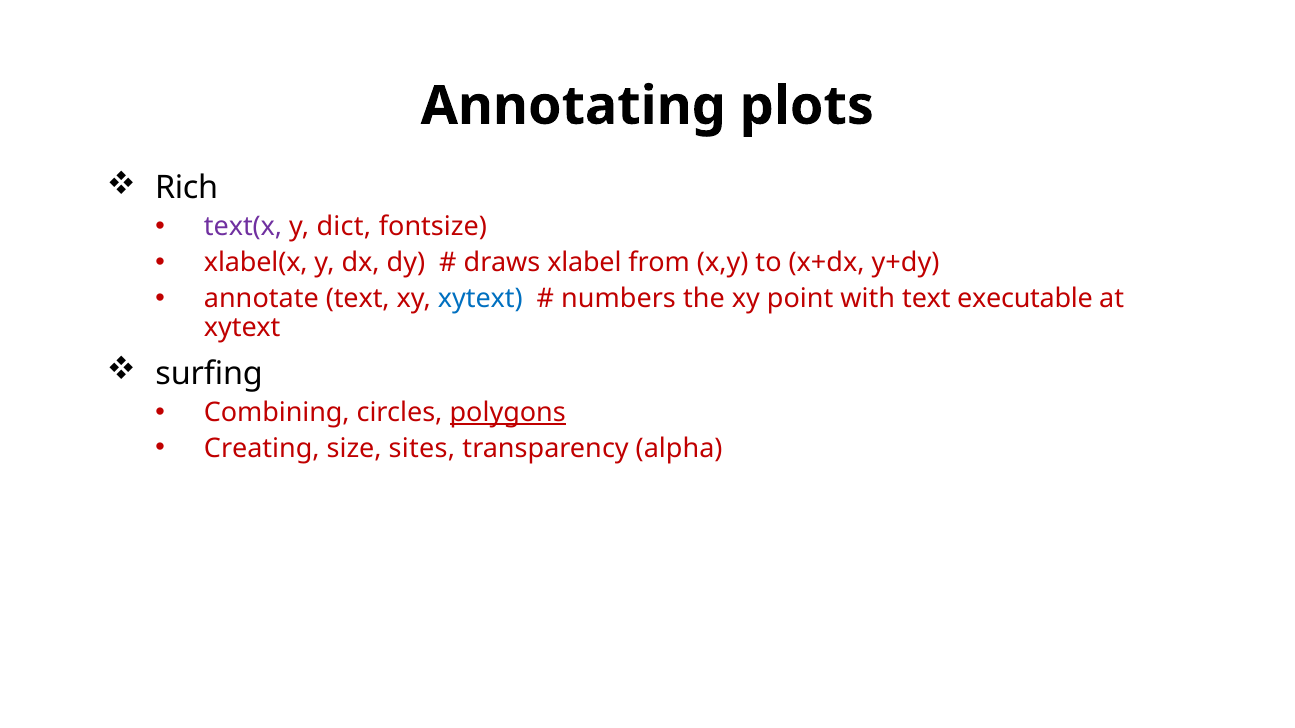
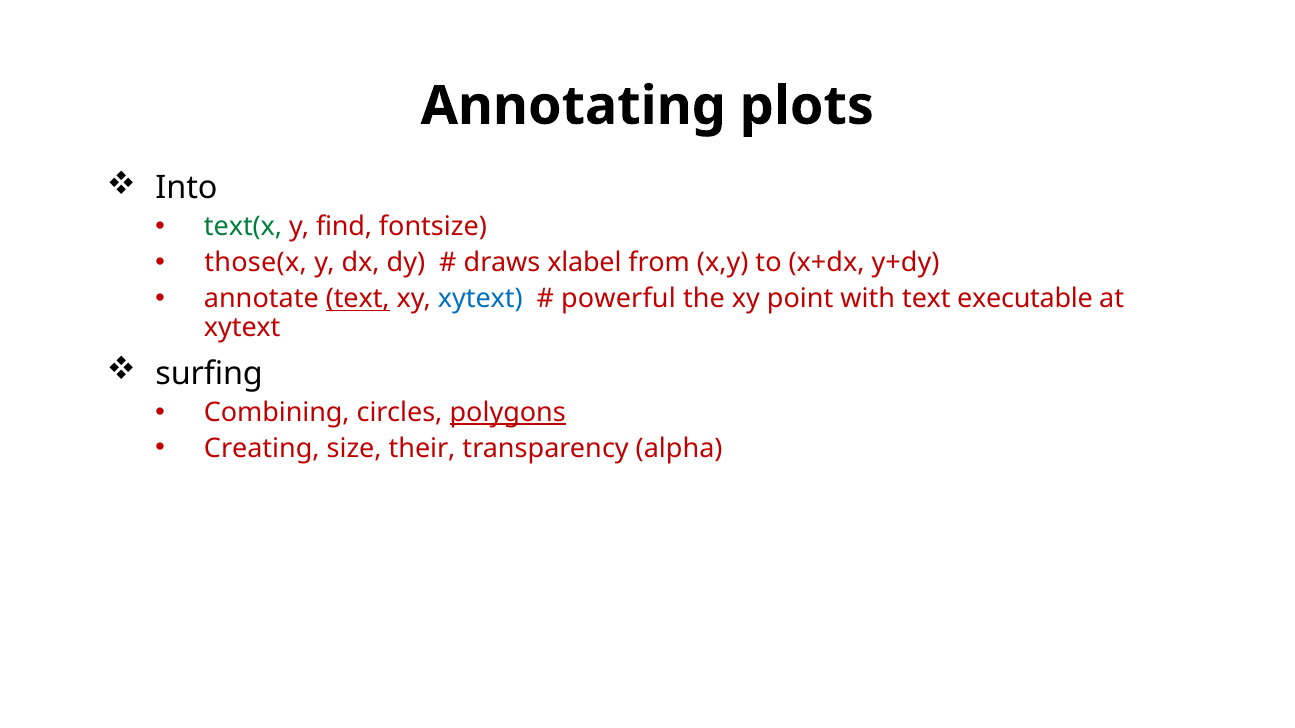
Rich: Rich -> Into (186, 188)
text(x colour: purple -> green (243, 227)
dict: dict -> find (344, 227)
xlabel(x: xlabel(x -> those(x (256, 263)
text underline: none -> present (358, 299)
numbers: numbers -> powerful (618, 299)
sites: sites -> their (422, 448)
